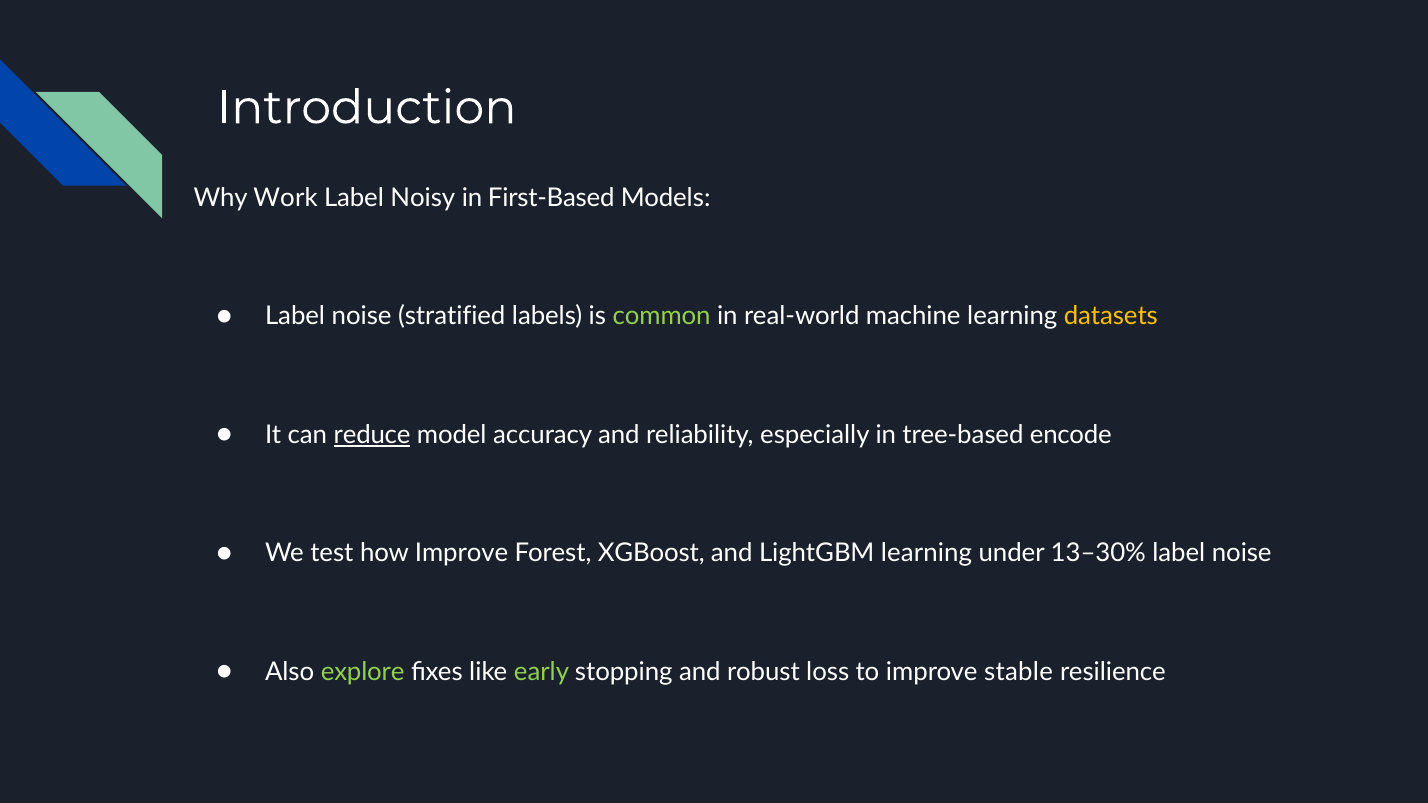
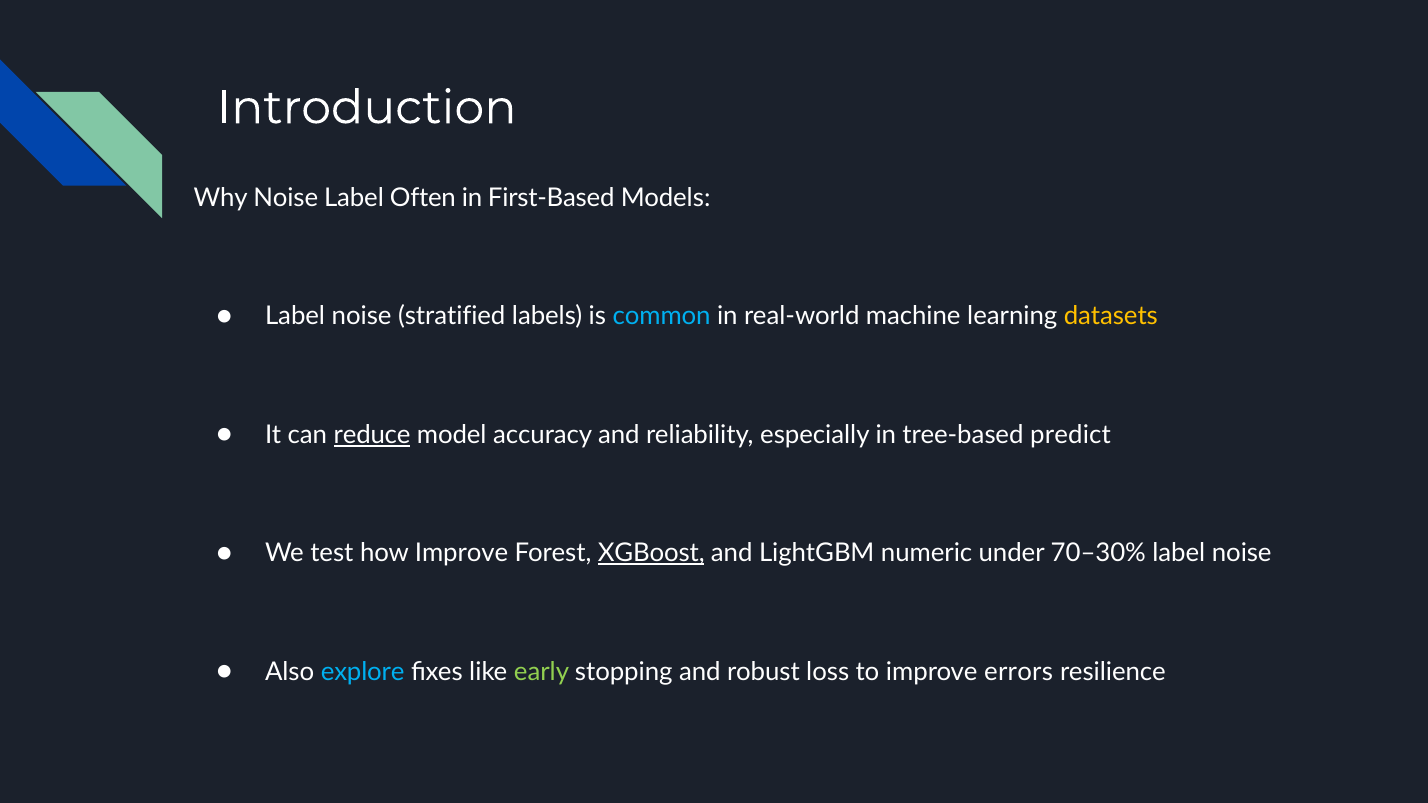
Why Work: Work -> Noise (286, 198)
Noisy: Noisy -> Often (423, 198)
common colour: light green -> light blue (662, 317)
encode: encode -> predict (1071, 435)
XGBoost underline: none -> present (651, 553)
LightGBM learning: learning -> numeric (927, 553)
13–30%: 13–30% -> 70–30% (1098, 553)
explore colour: light green -> light blue (363, 672)
stable: stable -> errors (1019, 672)
